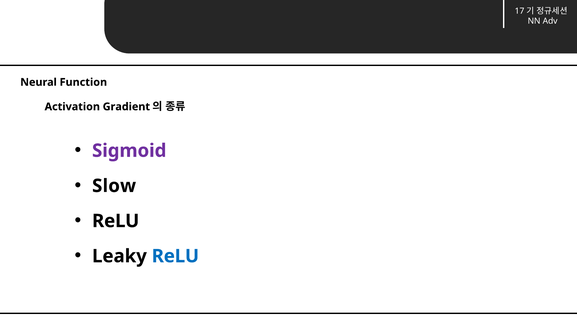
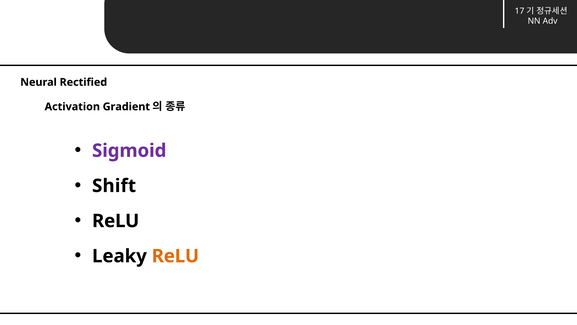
Function: Function -> Rectified (83, 82)
Slow: Slow -> Shift (114, 186)
ReLU colour: blue -> orange (175, 256)
